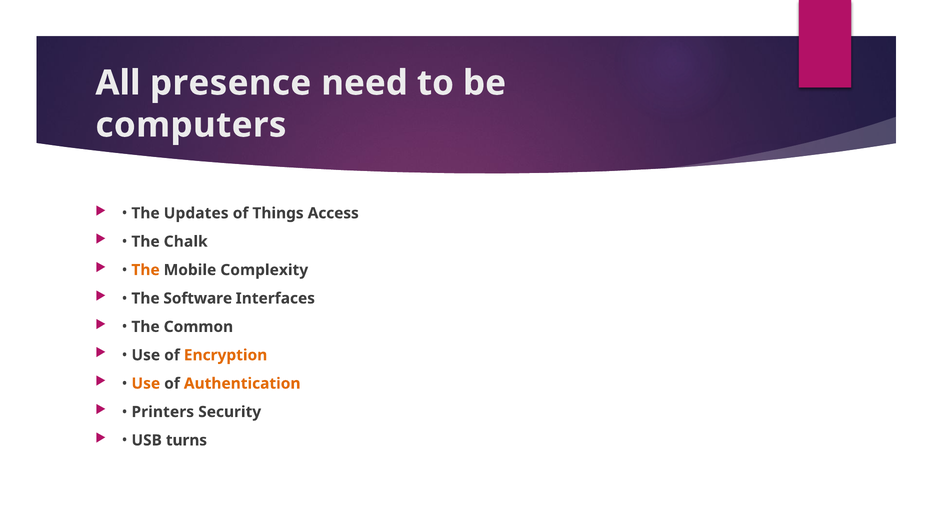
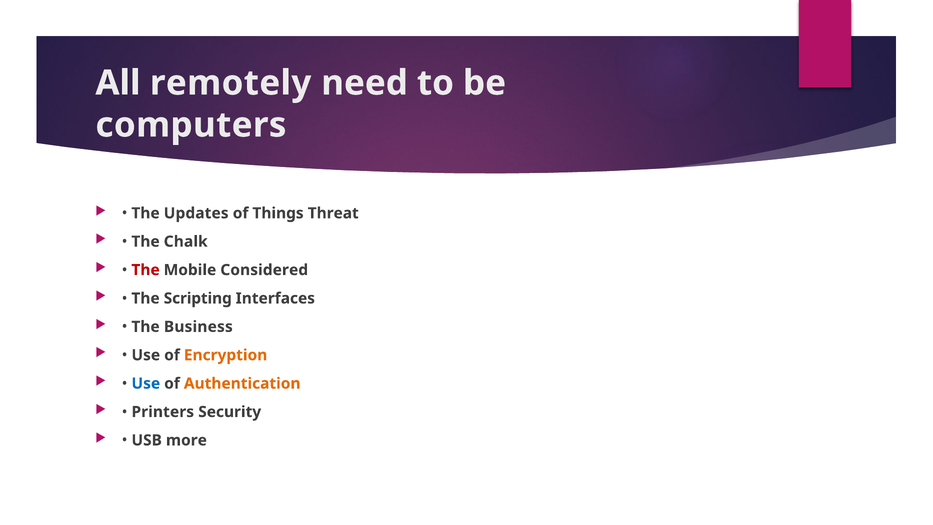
presence: presence -> remotely (231, 83)
Access: Access -> Threat (333, 213)
The colour: orange -> red (146, 270)
Complexity: Complexity -> Considered (264, 270)
Software: Software -> Scripting (198, 298)
Common: Common -> Business (198, 327)
Use colour: orange -> blue (146, 383)
turns: turns -> more (186, 440)
